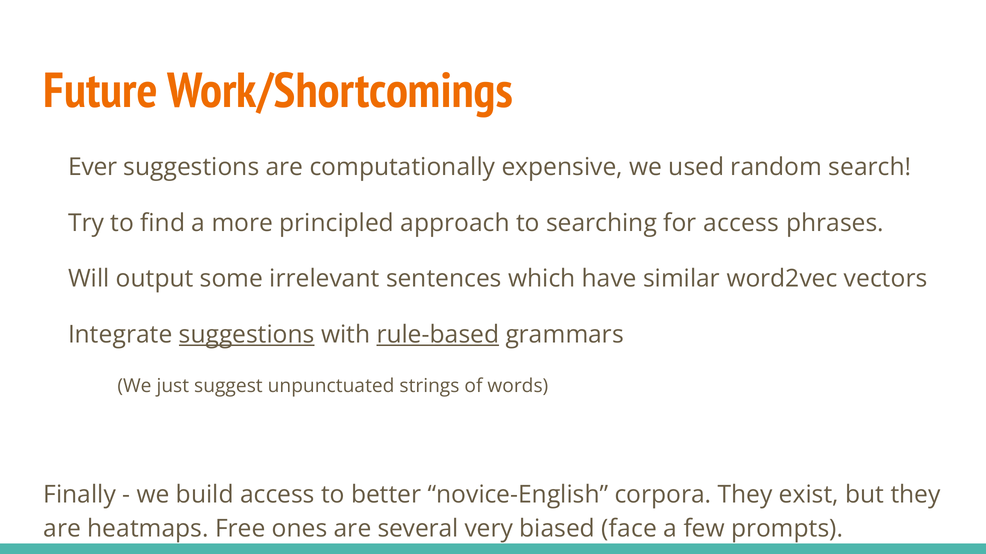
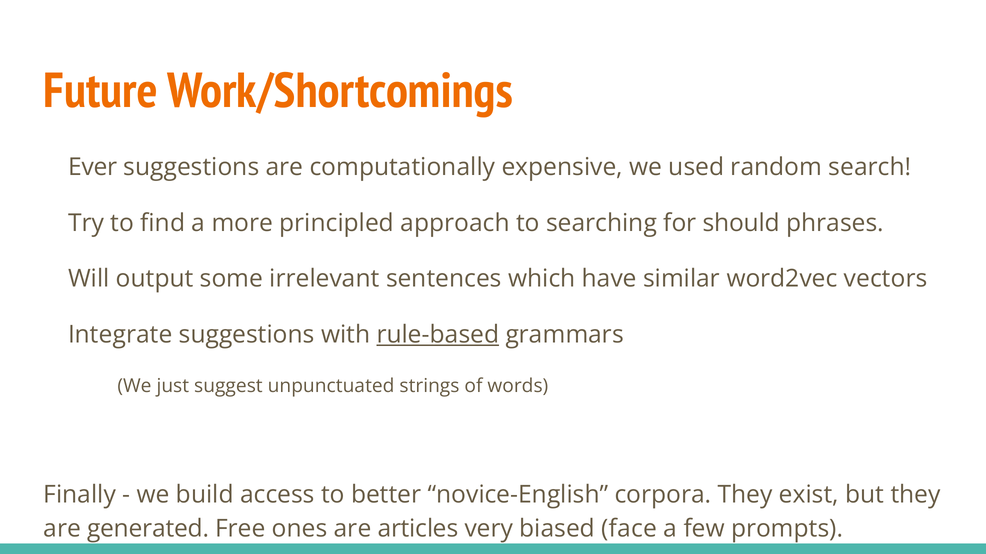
for access: access -> should (741, 223)
suggestions underline: present -> none (247, 335)
heatmaps: heatmaps -> generated (148, 529)
several: several -> articles (418, 529)
